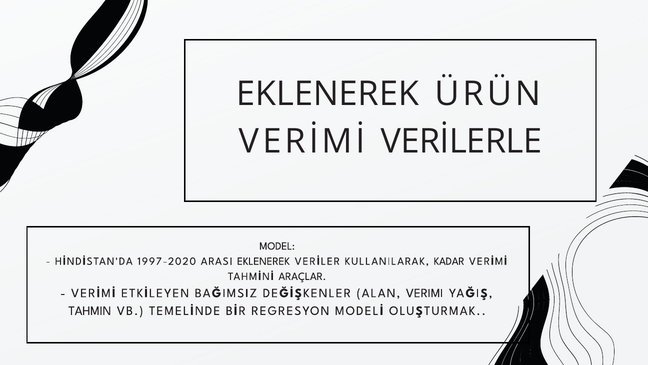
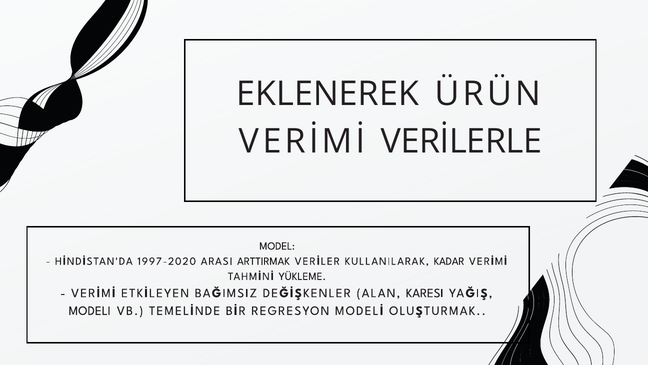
ARASI EKLENEREK: EKLENEREK -> ARTTIRMAK (263, 261)
ARAÇLAR: ARAÇLAR -> YÜKLEME (302, 276)
VERIMI: VERIMI -> KARESI (425, 293)
TAHMIN: TAHMIN -> MODELI (90, 310)
